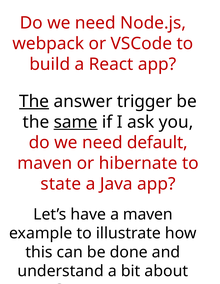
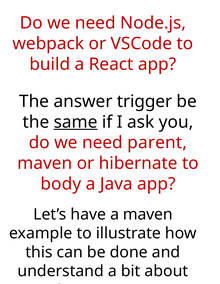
The underline: present -> none (34, 102)
default: default -> parent (157, 143)
state: state -> body (61, 184)
